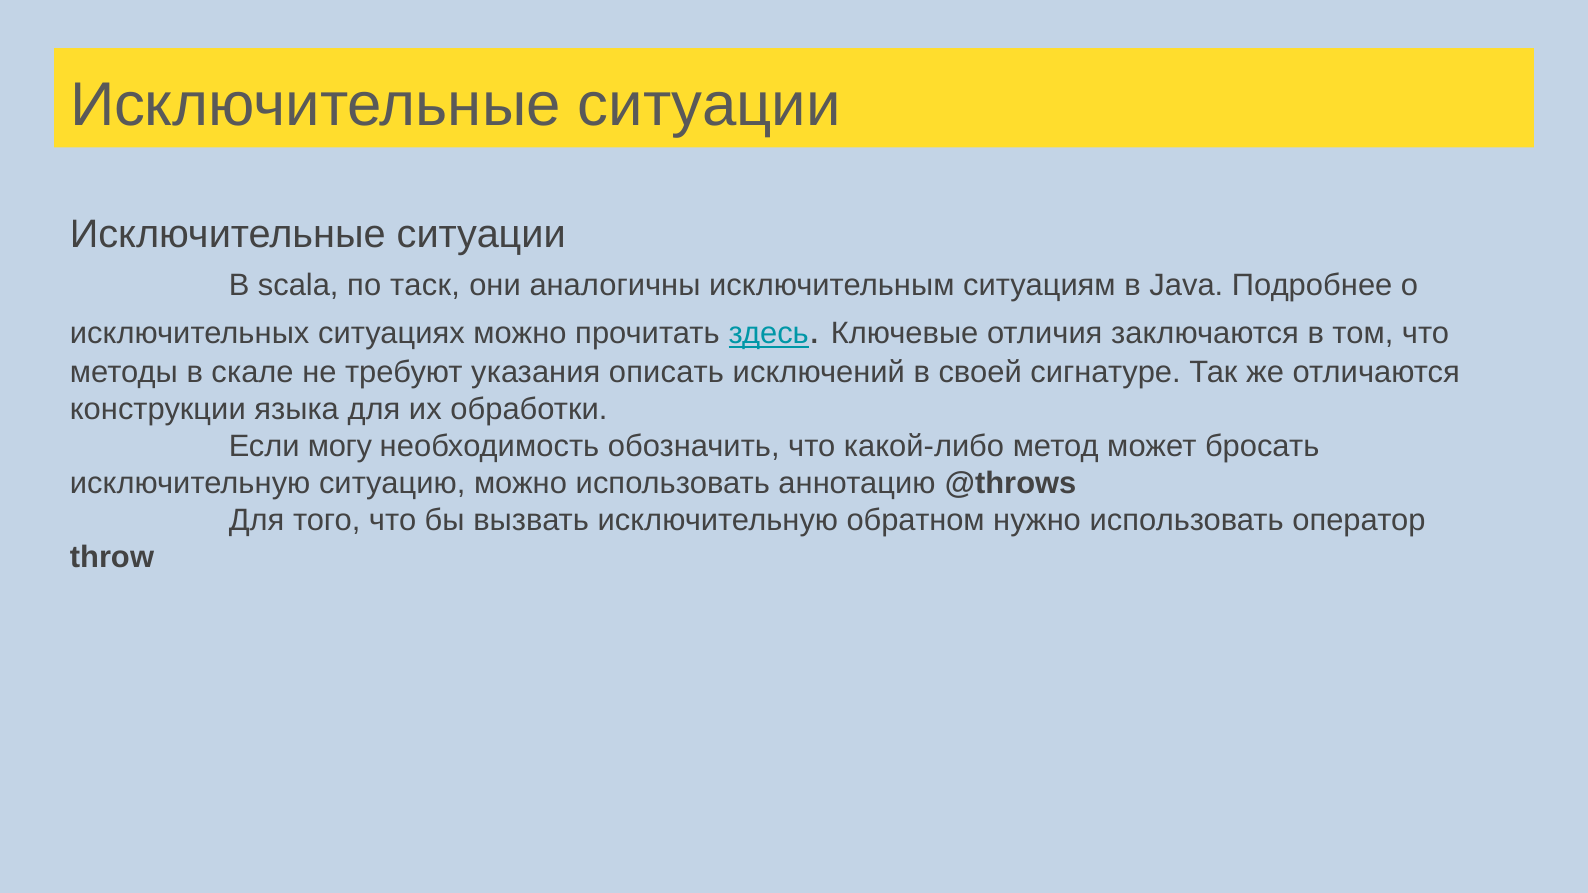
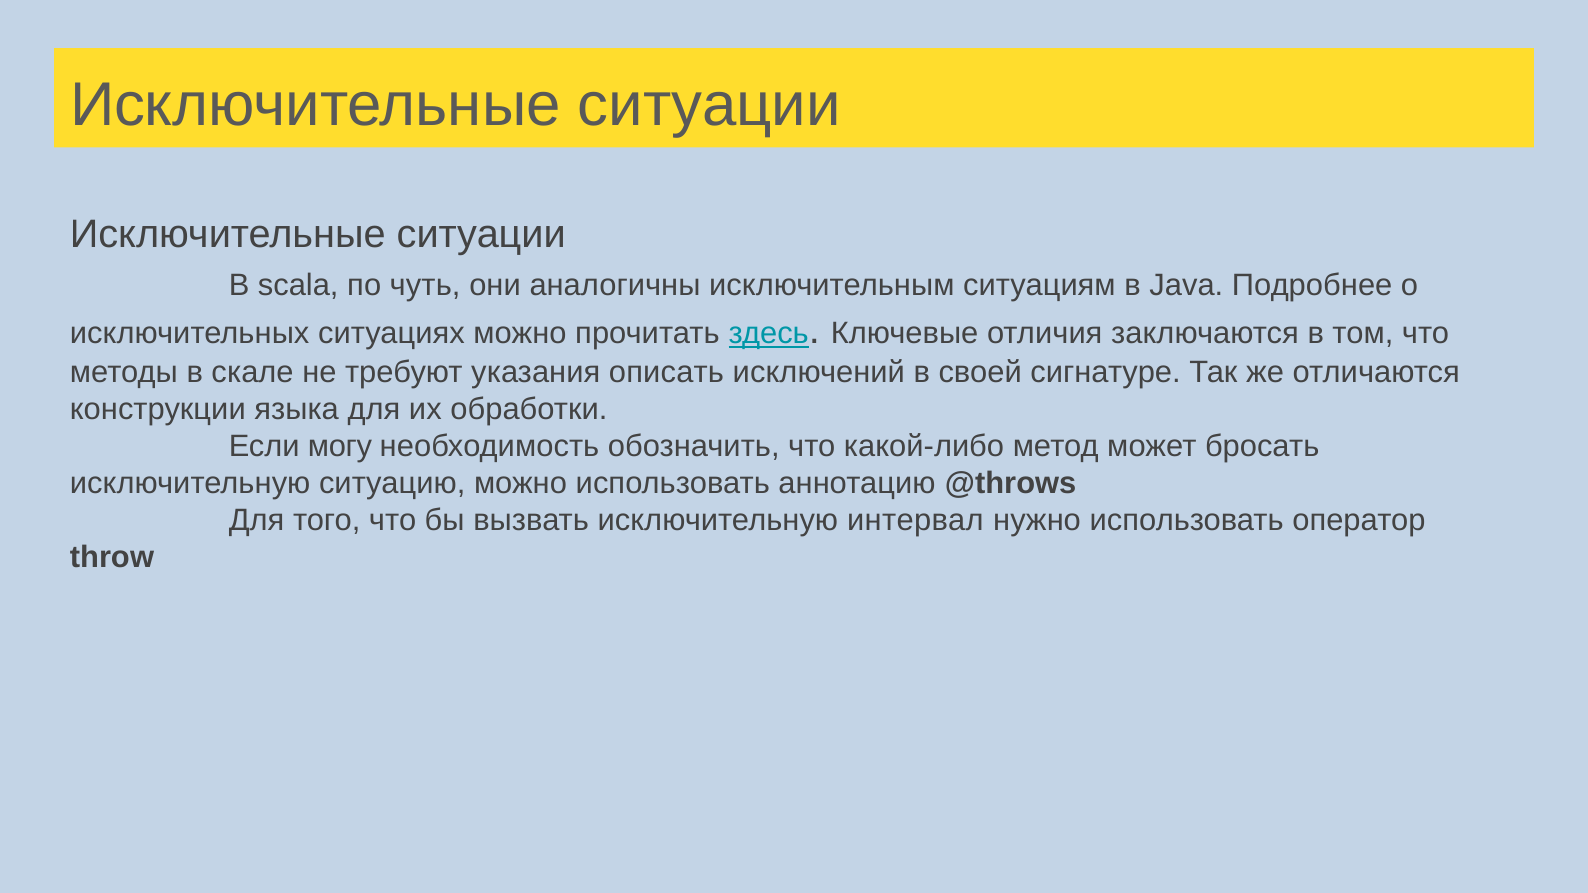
таск: таск -> чуть (425, 285)
обратном: обратном -> интервал (915, 520)
